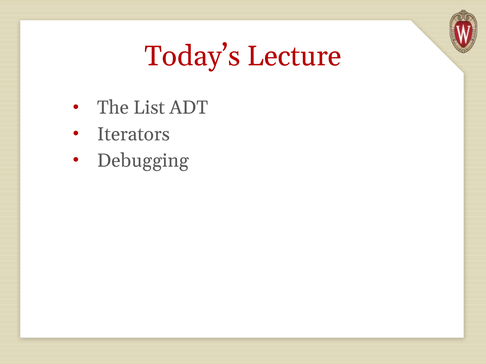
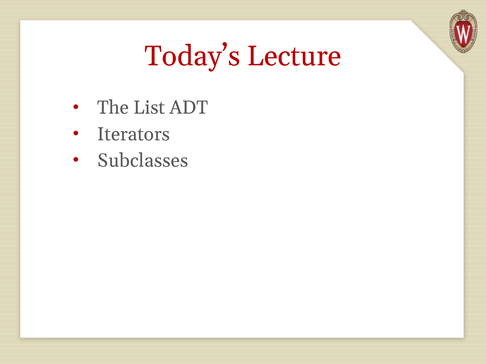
Debugging: Debugging -> Subclasses (143, 161)
